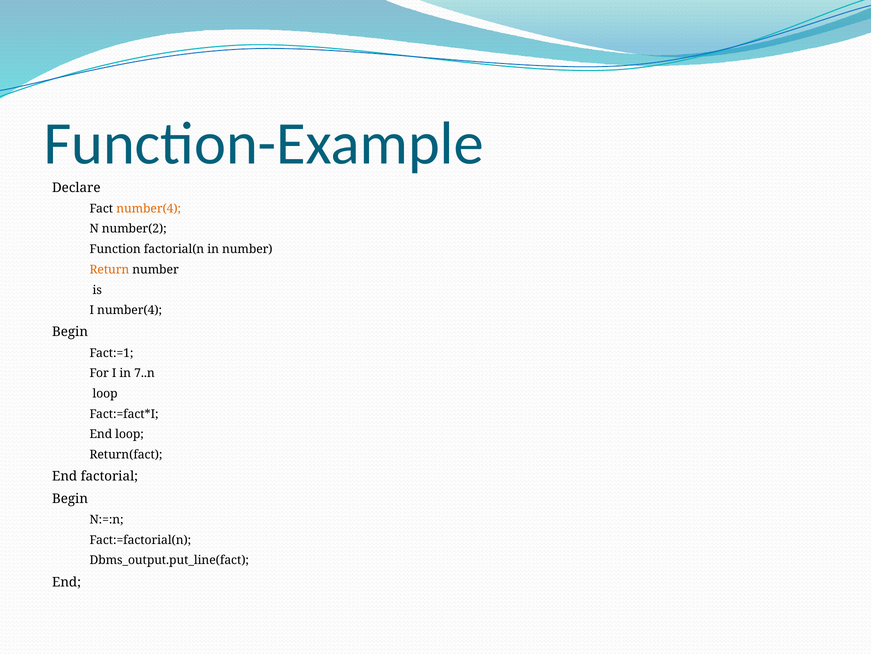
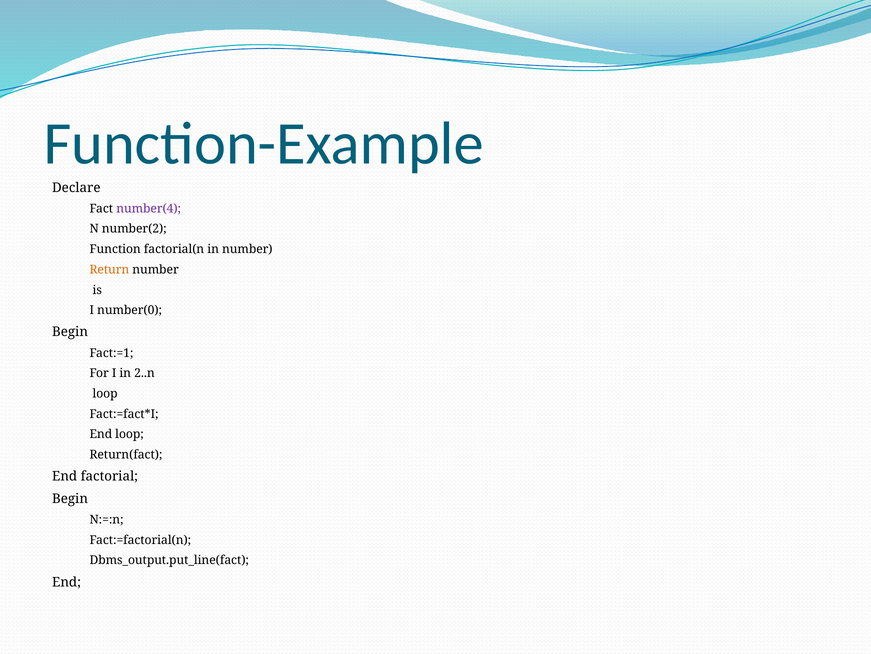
number(4 colour: orange -> purple (149, 208)
I number(4: number(4 -> number(0 (130, 310)
7..n: 7..n -> 2..n (144, 373)
